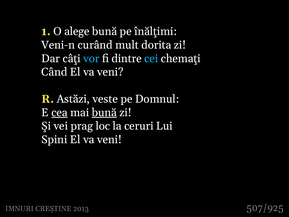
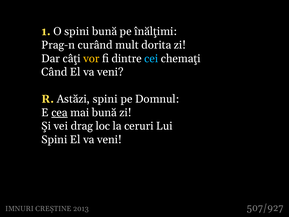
O alege: alege -> spini (77, 31)
Veni-n: Veni-n -> Prag-n (58, 45)
vor colour: light blue -> yellow (91, 58)
Astăzi veste: veste -> spini (105, 99)
bună underline: present -> none (104, 112)
prag: prag -> drag (82, 126)
507/925: 507/925 -> 507/927 (265, 208)
